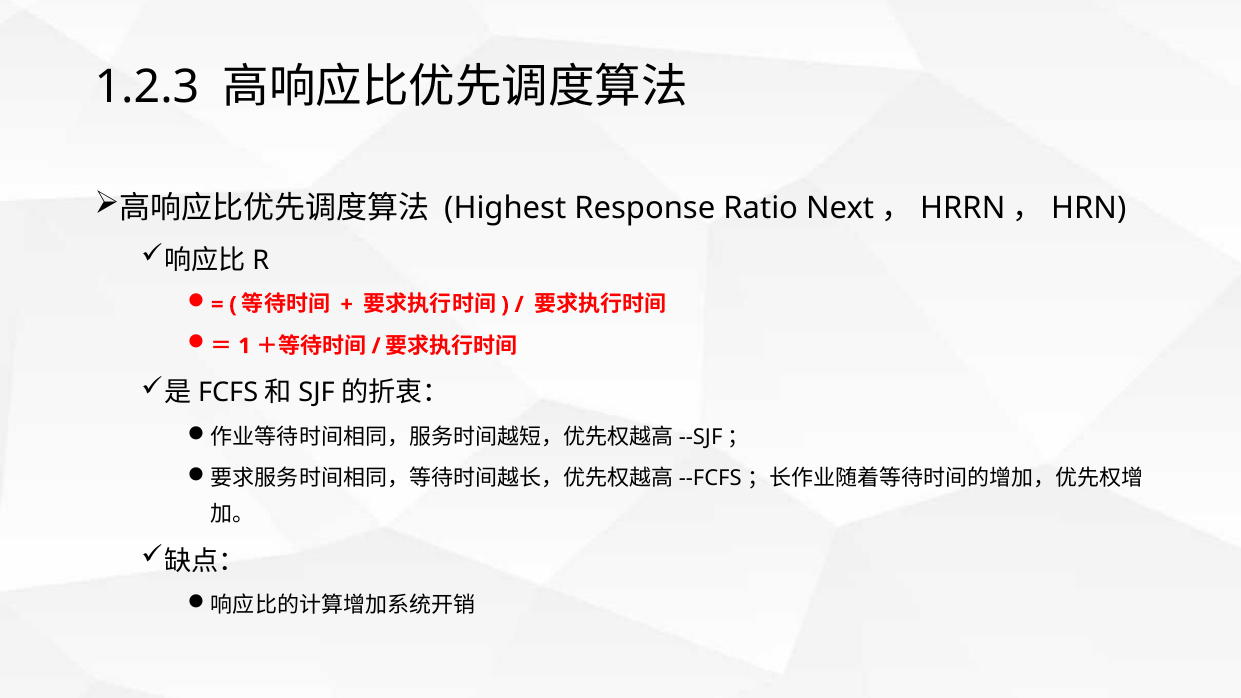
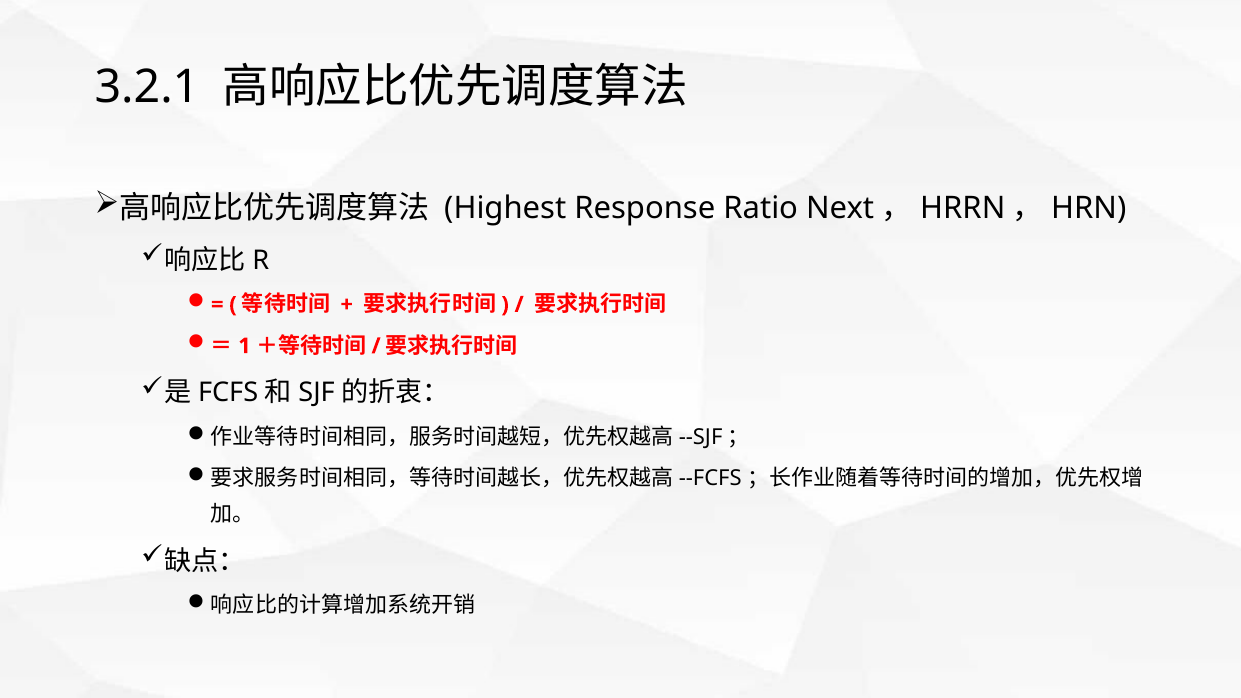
1.2.3: 1.2.3 -> 3.2.1 (147, 87)
